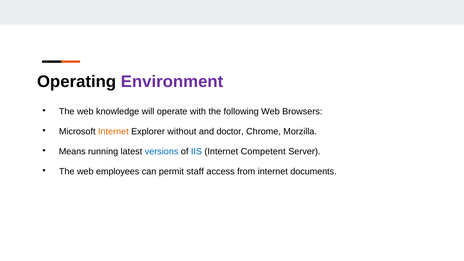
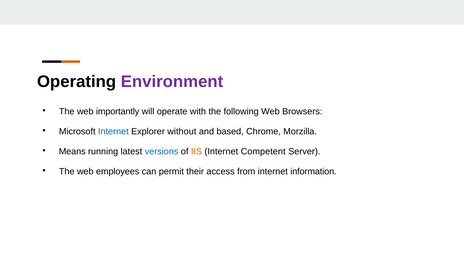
knowledge: knowledge -> importantly (118, 112)
Internet colour: orange -> blue (113, 132)
doctor: doctor -> based (230, 132)
IIS colour: blue -> orange (196, 152)
staff: staff -> their (195, 171)
documents: documents -> information (313, 171)
